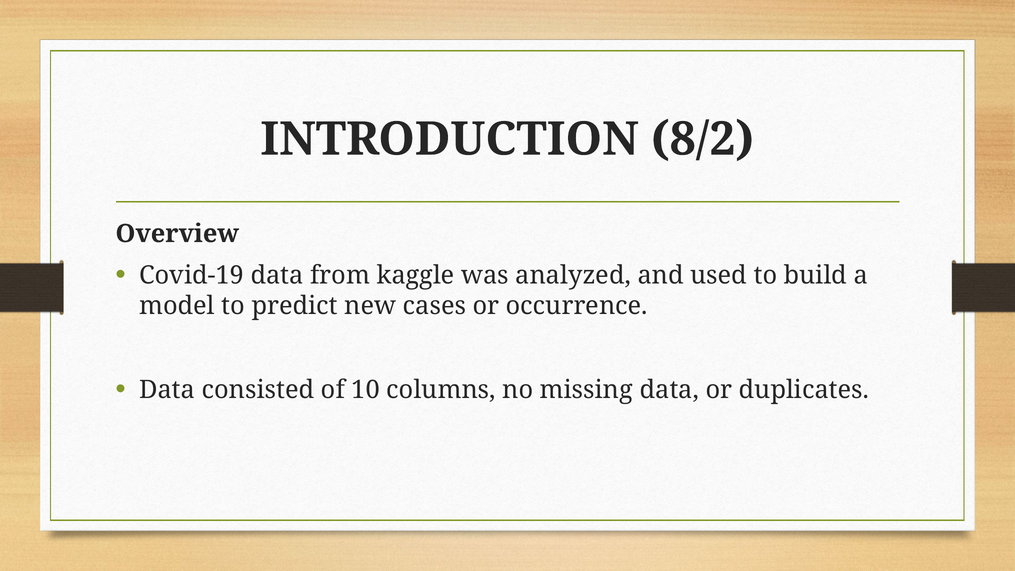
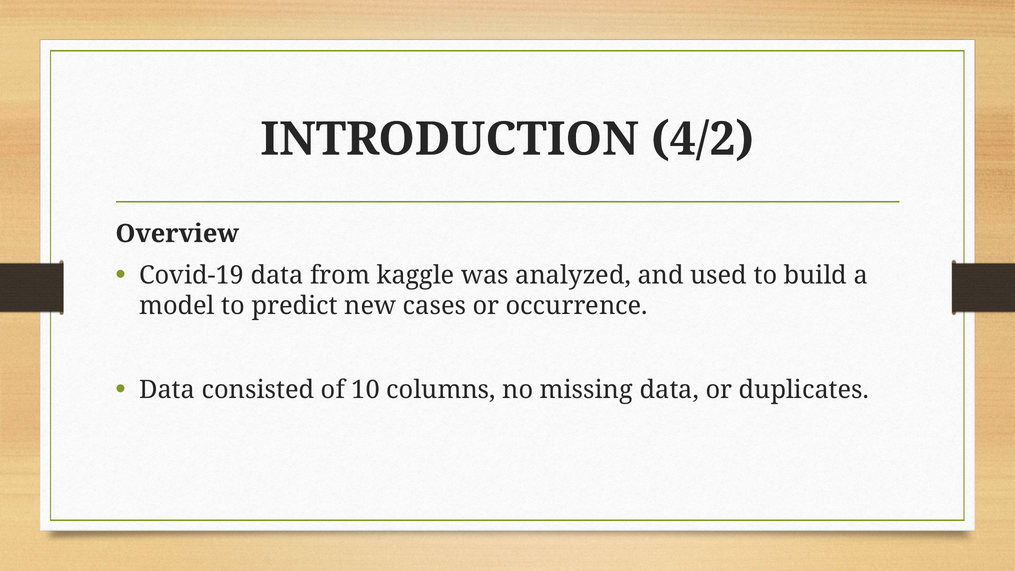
8/2: 8/2 -> 4/2 (703, 139)
